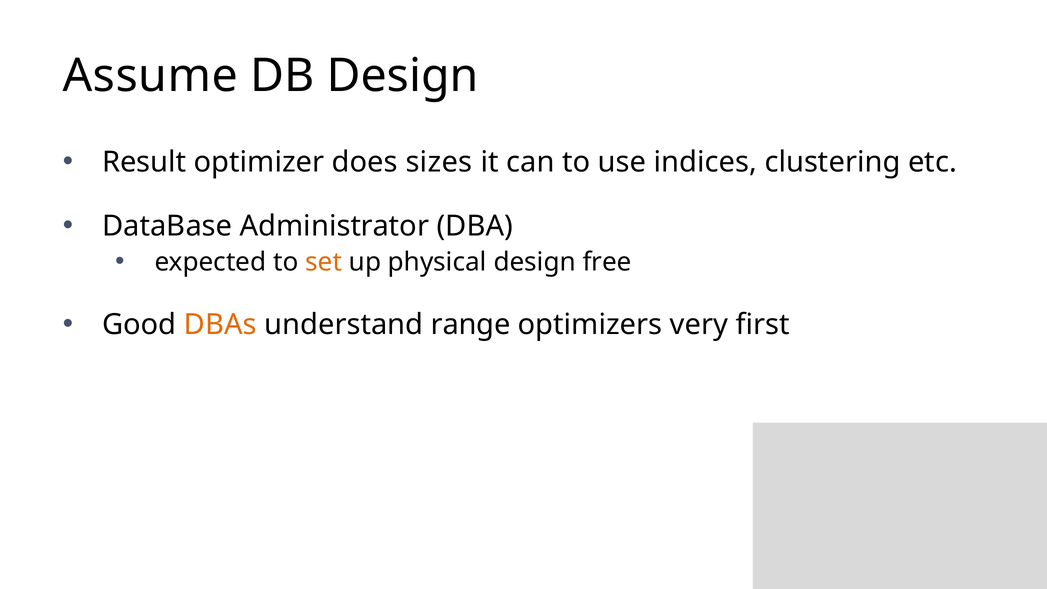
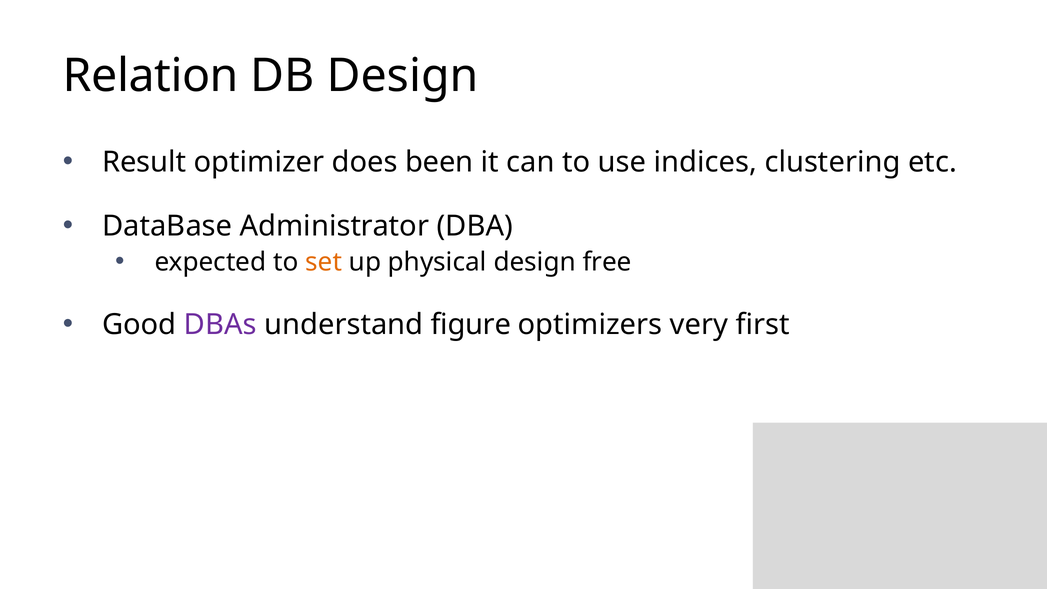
Assume: Assume -> Relation (151, 76)
sizes: sizes -> been (439, 162)
DBAs colour: orange -> purple (220, 325)
range: range -> figure (471, 325)
